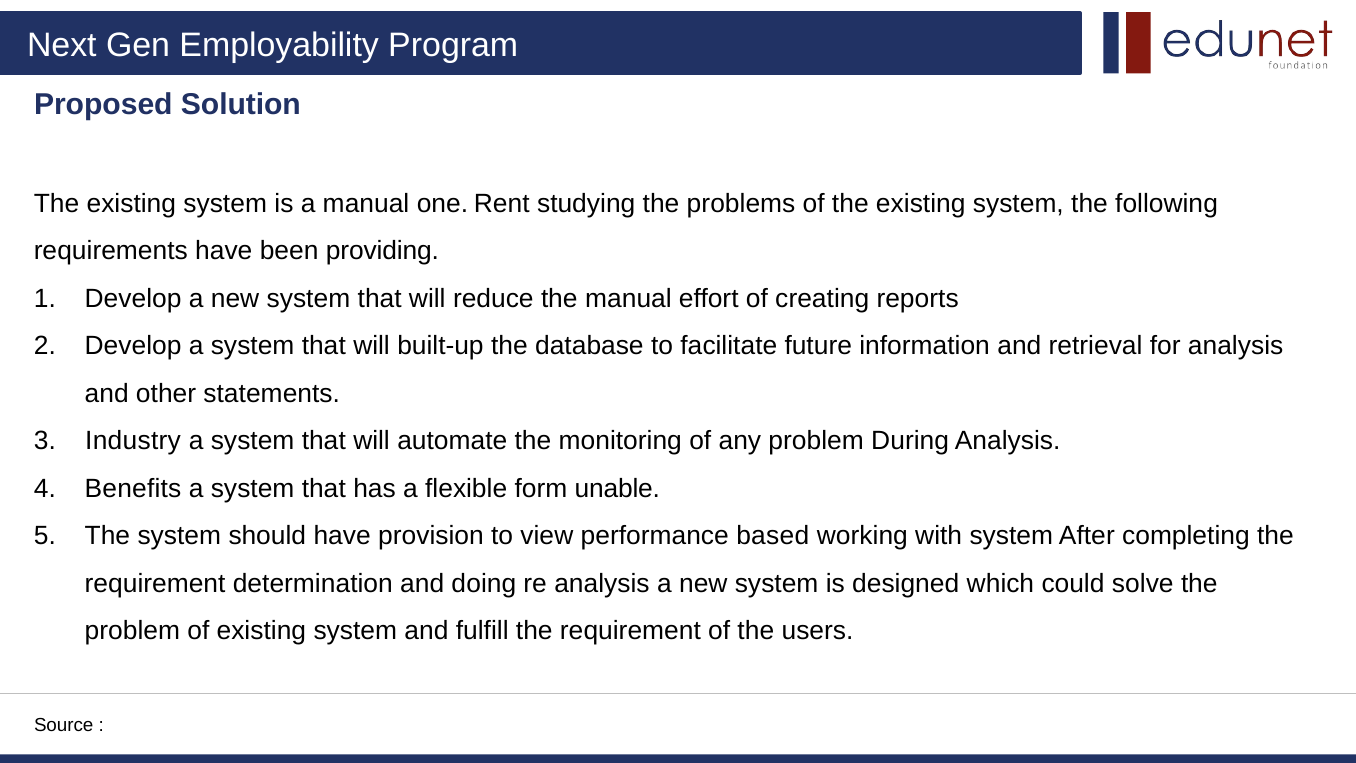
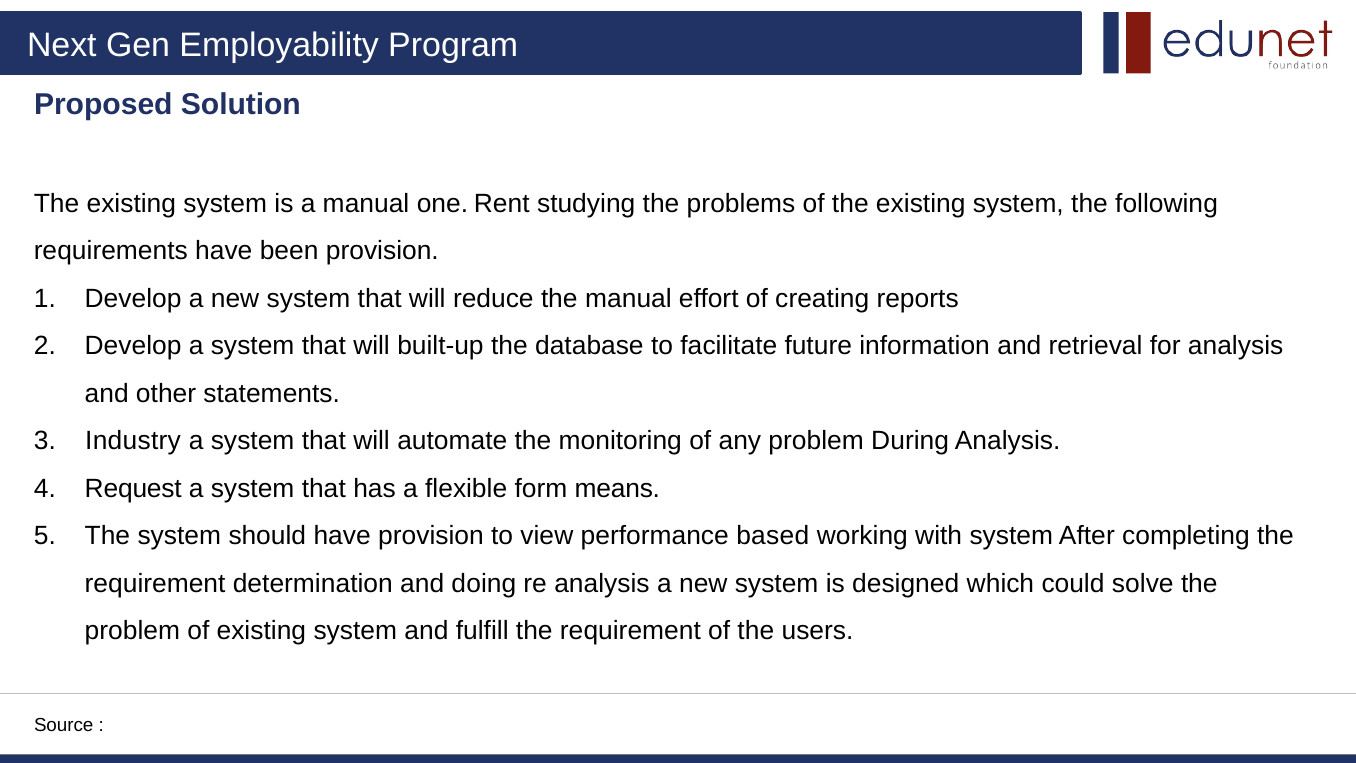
been providing: providing -> provision (382, 251)
Benefits: Benefits -> Request (133, 488)
unable: unable -> means (617, 488)
